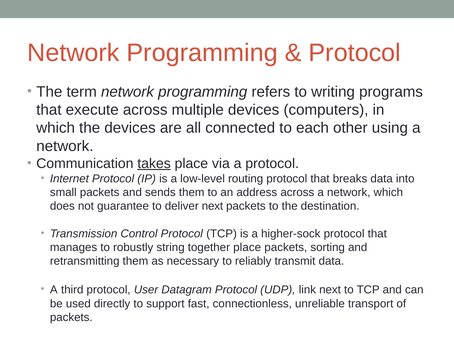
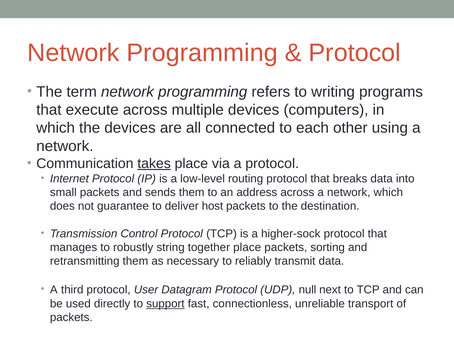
deliver next: next -> host (212, 206)
link: link -> null (307, 290)
support underline: none -> present (165, 304)
